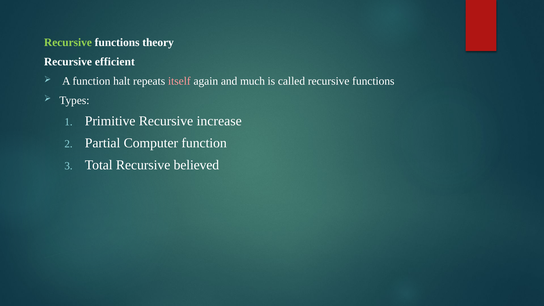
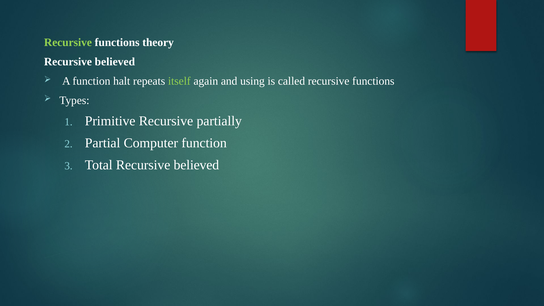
efficient: efficient -> believed (115, 62)
itself colour: pink -> light green (179, 81)
much: much -> using (252, 81)
increase: increase -> partially (219, 121)
